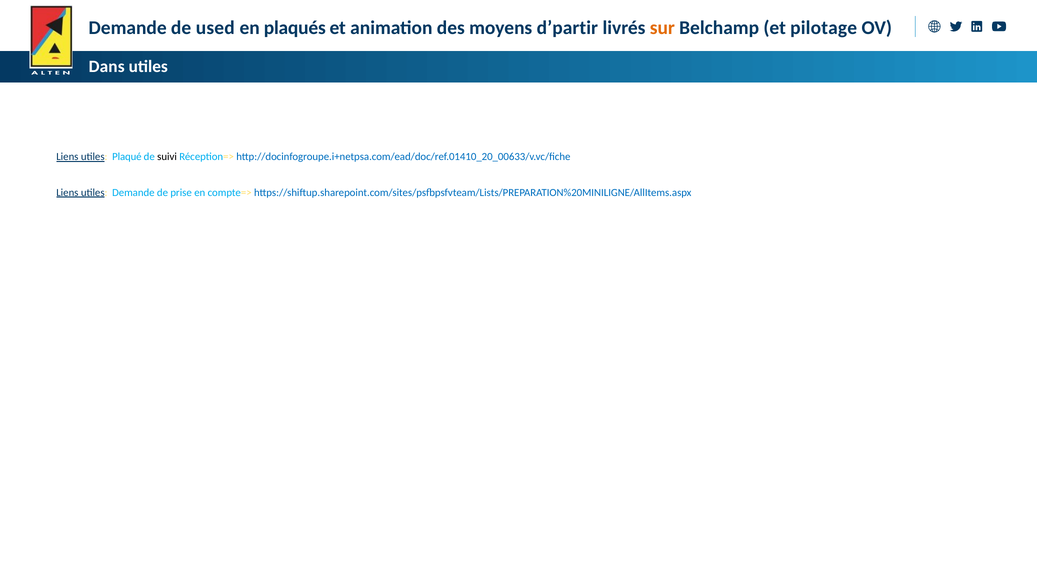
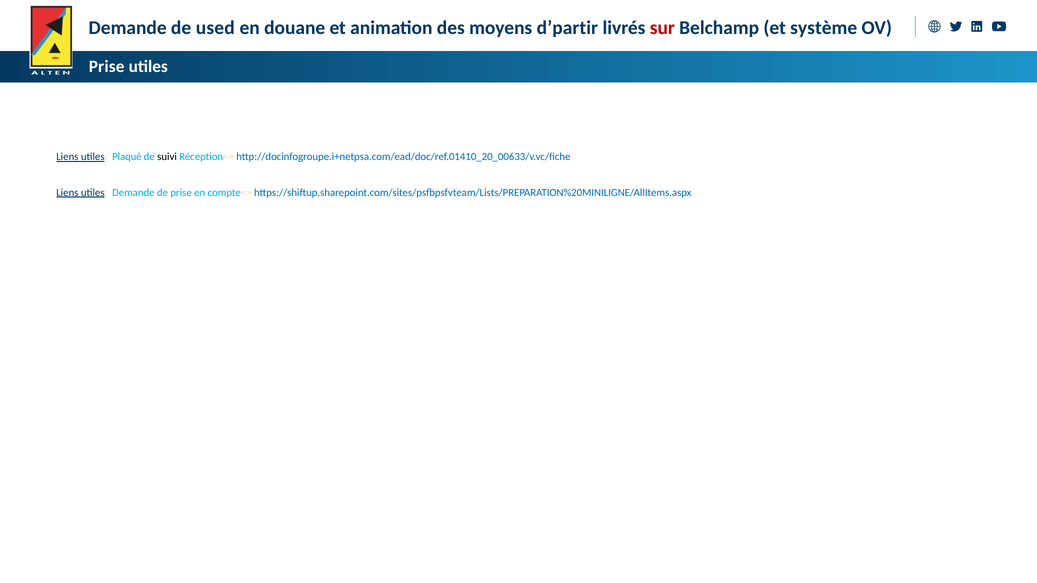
plaqués: plaqués -> douane (295, 28)
sur colour: orange -> red (662, 28)
pilotage: pilotage -> système (824, 28)
Dans: Dans -> Prise (107, 67)
